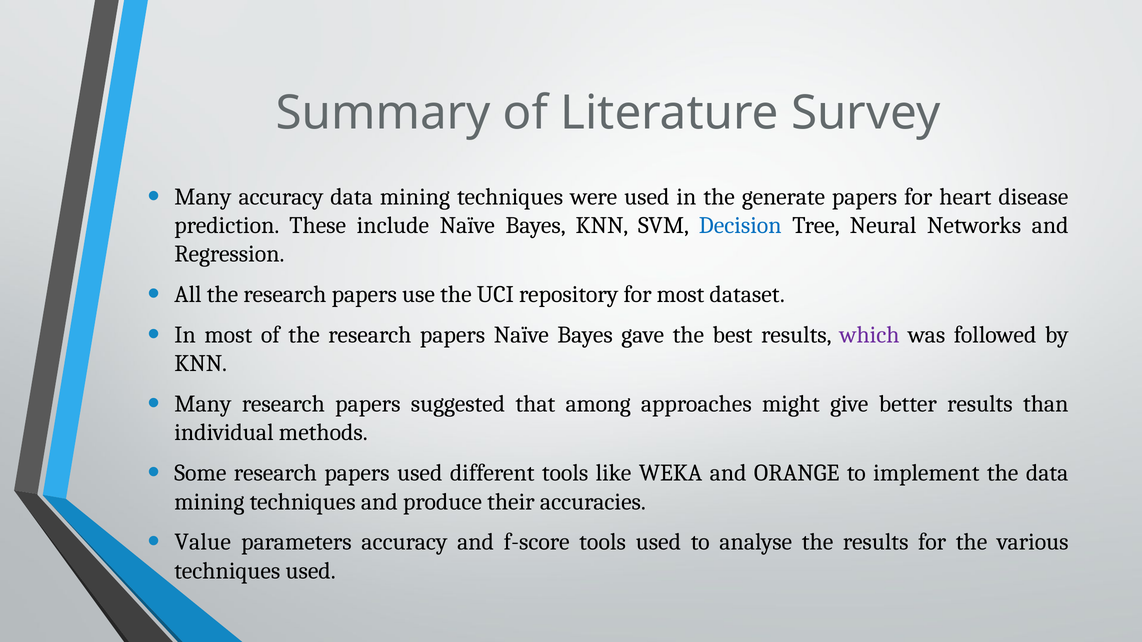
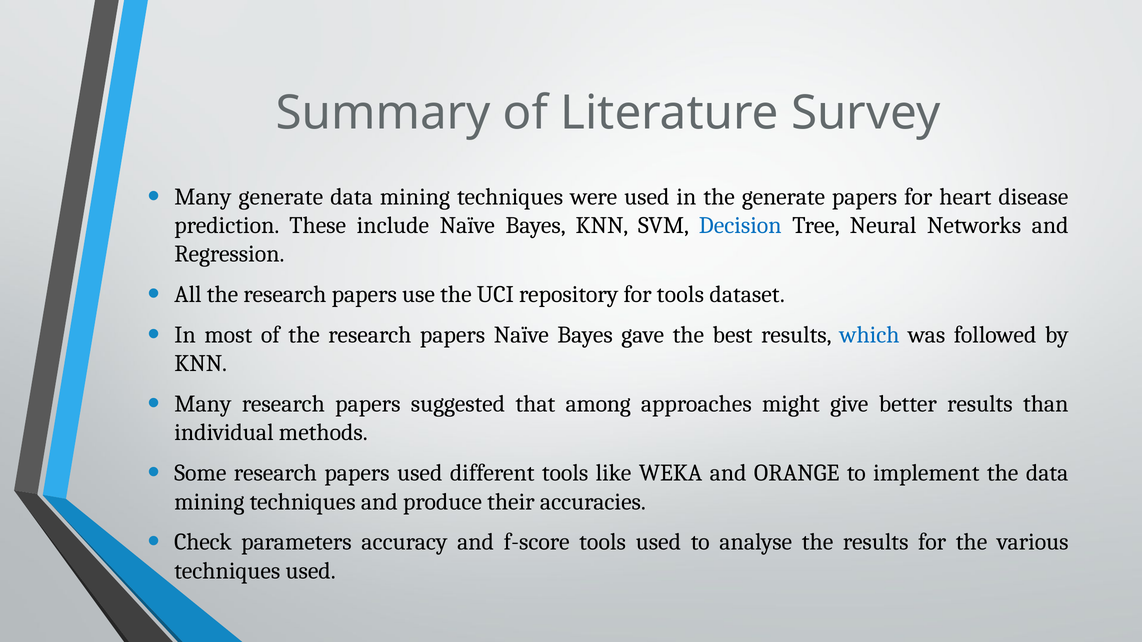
Many accuracy: accuracy -> generate (281, 197)
for most: most -> tools (680, 295)
which colour: purple -> blue (869, 335)
Value: Value -> Check (203, 542)
